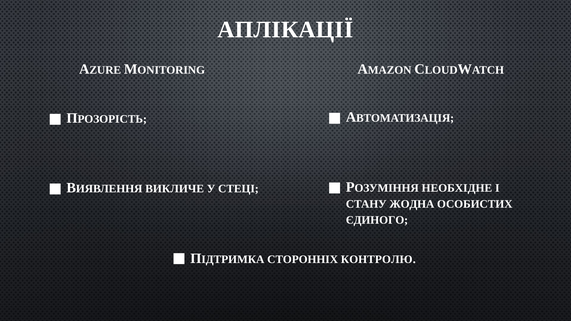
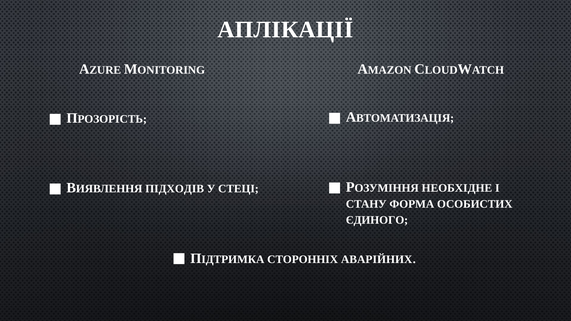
ВИКЛИЧЕ: ВИКЛИЧЕ -> ПІДХОДІВ (175, 189)
ЖОДНА: ЖОДНА -> ФОРМА (412, 204)
КОНТРОЛЮ: КОНТРОЛЮ -> АВАРІЙНИХ (377, 260)
